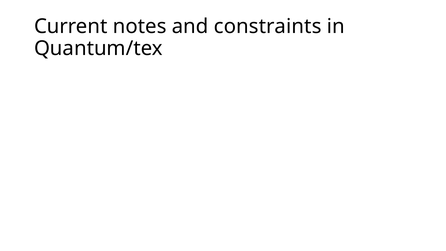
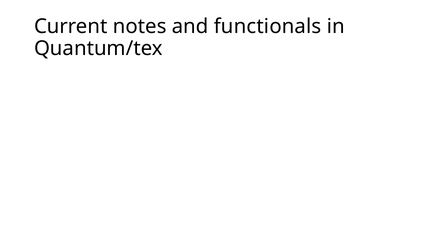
constraints: constraints -> functionals (268, 26)
